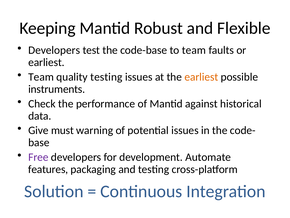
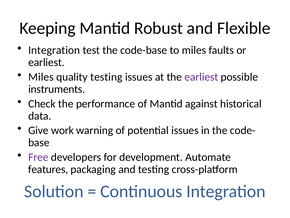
Developers: Developers -> Integration (54, 50)
to team: team -> miles (194, 50)
Team: Team -> Miles (41, 77)
earliest colour: orange -> purple (201, 77)
must: must -> work (62, 130)
